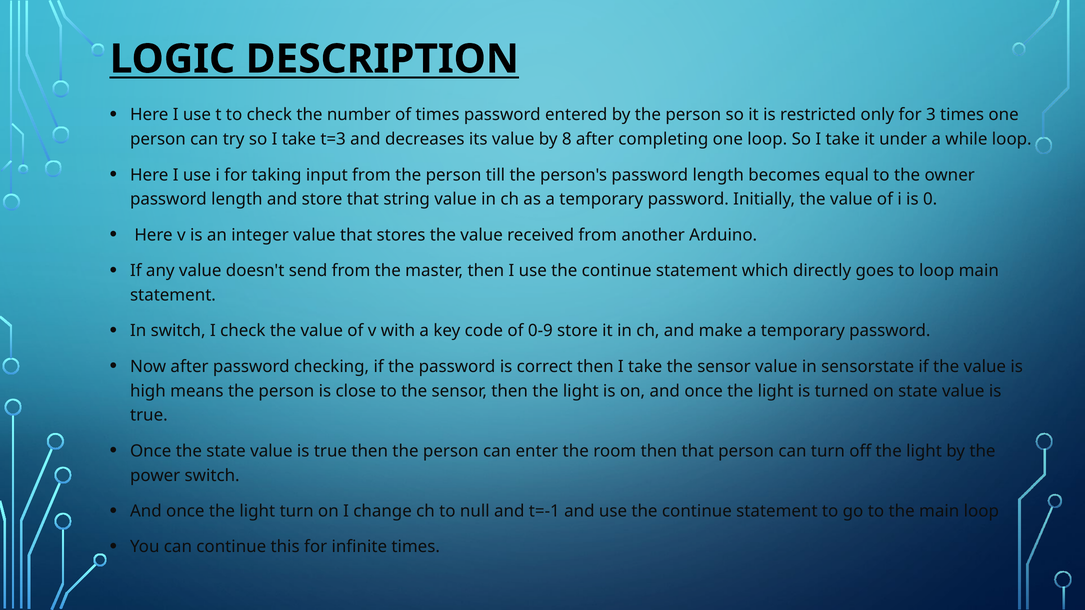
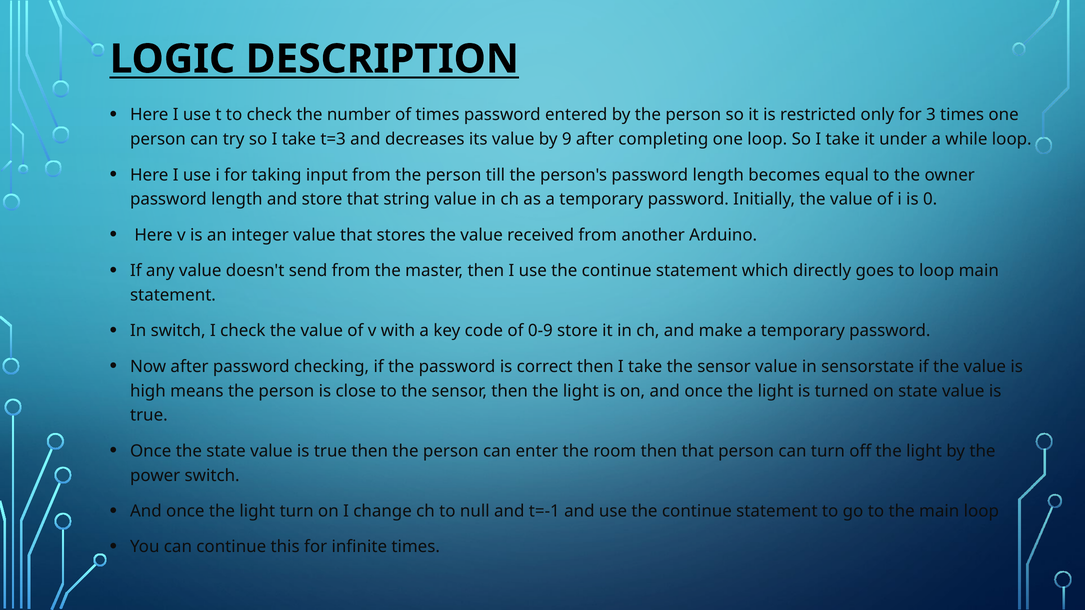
8: 8 -> 9 (567, 139)
